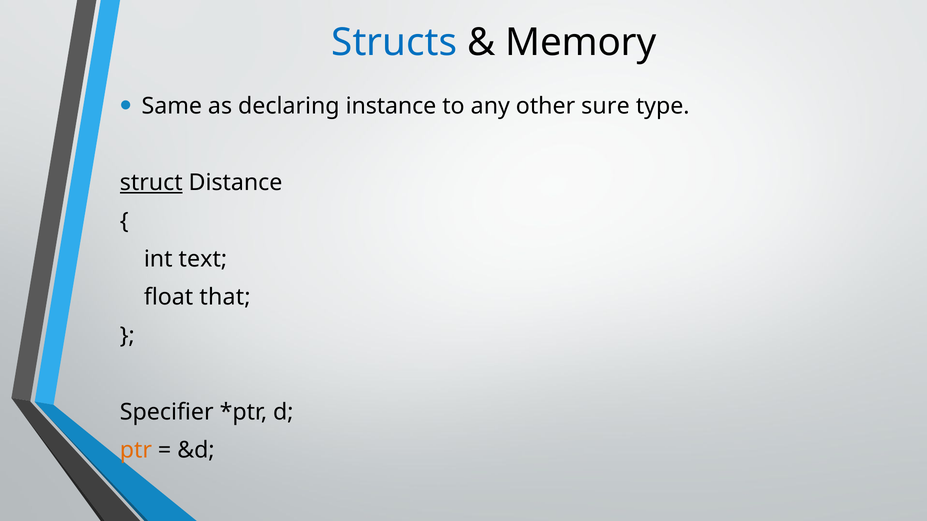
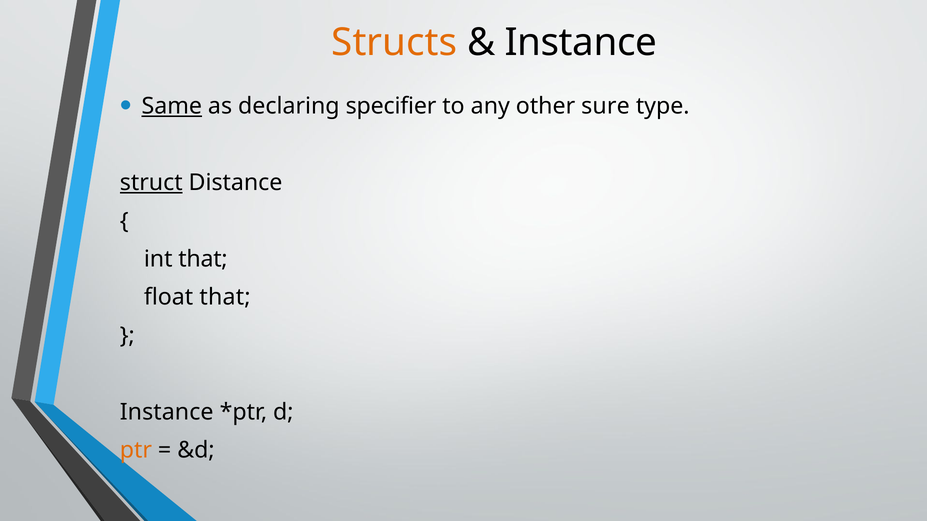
Structs colour: blue -> orange (394, 43)
Memory: Memory -> Instance (581, 43)
Same underline: none -> present (172, 106)
instance: instance -> specifier (391, 106)
int text: text -> that (203, 259)
Specifier: Specifier -> Instance (167, 412)
